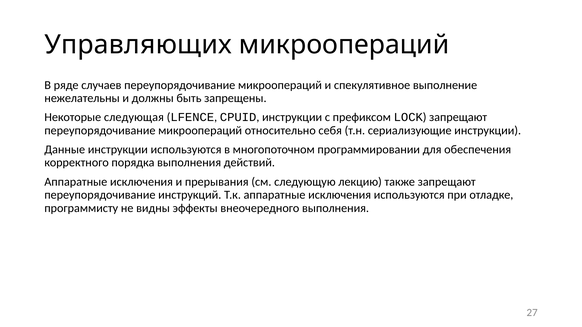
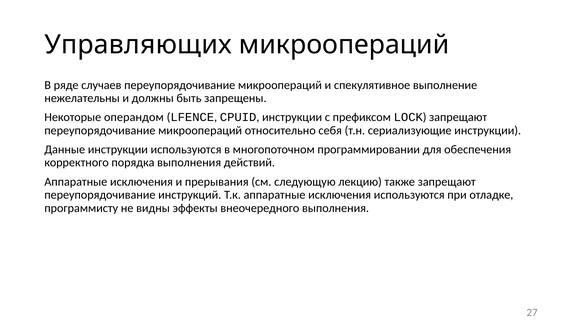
следующая: следующая -> операндом (134, 117)
